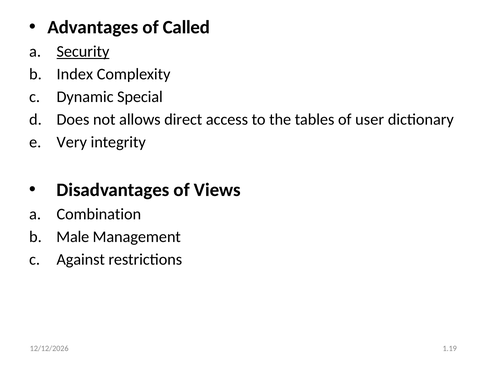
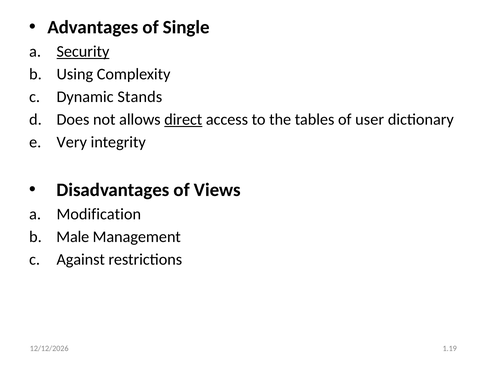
Called: Called -> Single (186, 27)
Index: Index -> Using (75, 74)
Special: Special -> Stands (140, 97)
direct underline: none -> present (183, 119)
Combination: Combination -> Modification (99, 214)
